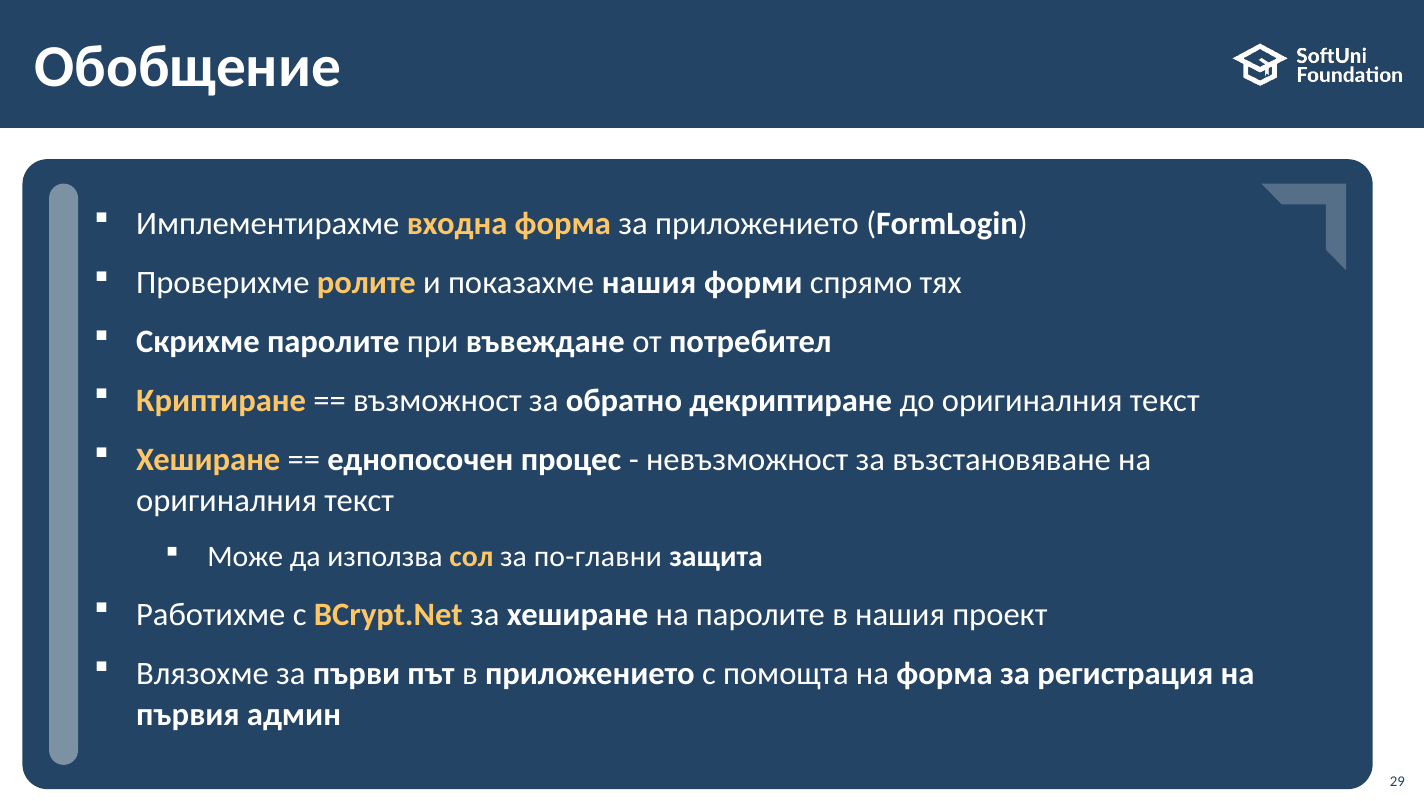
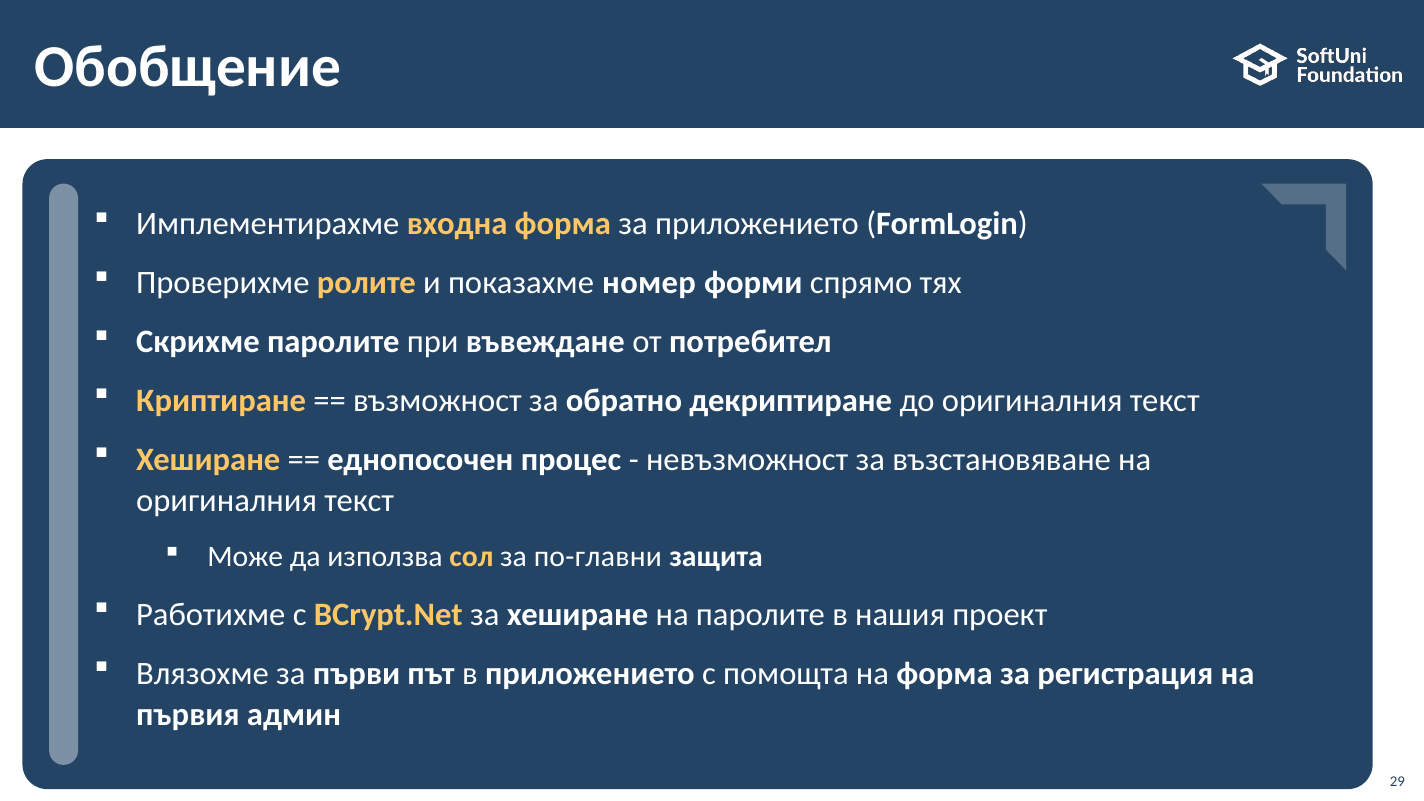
показахме нашия: нашия -> номер (649, 283)
